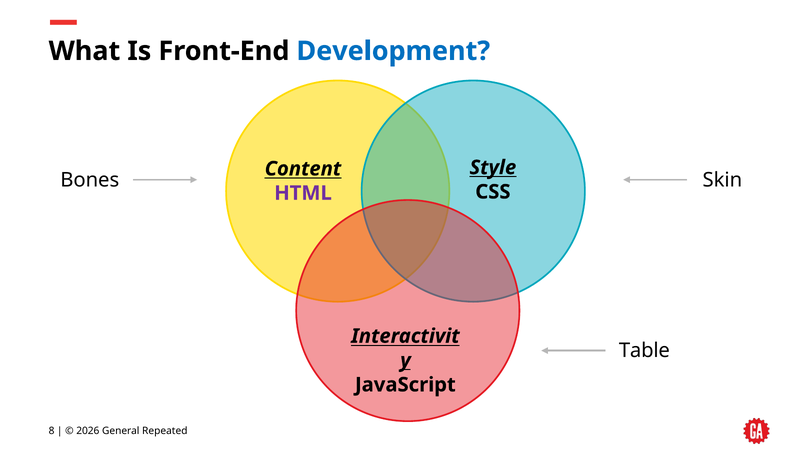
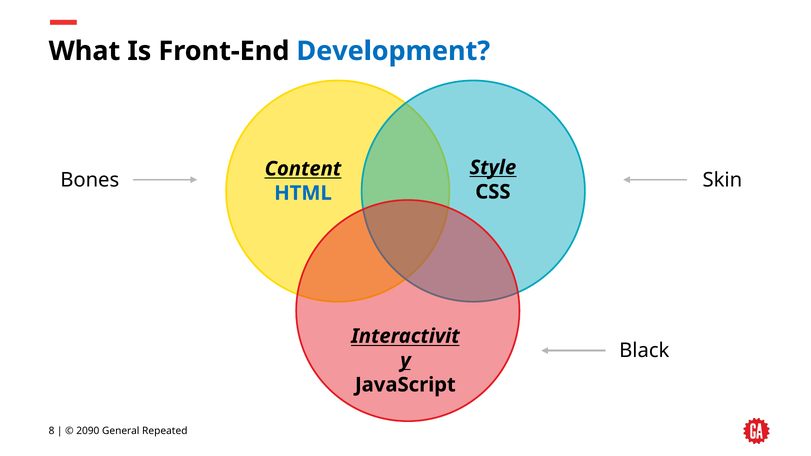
HTML colour: purple -> blue (303, 193)
Table: Table -> Black (644, 351)
2026: 2026 -> 2090 (88, 431)
